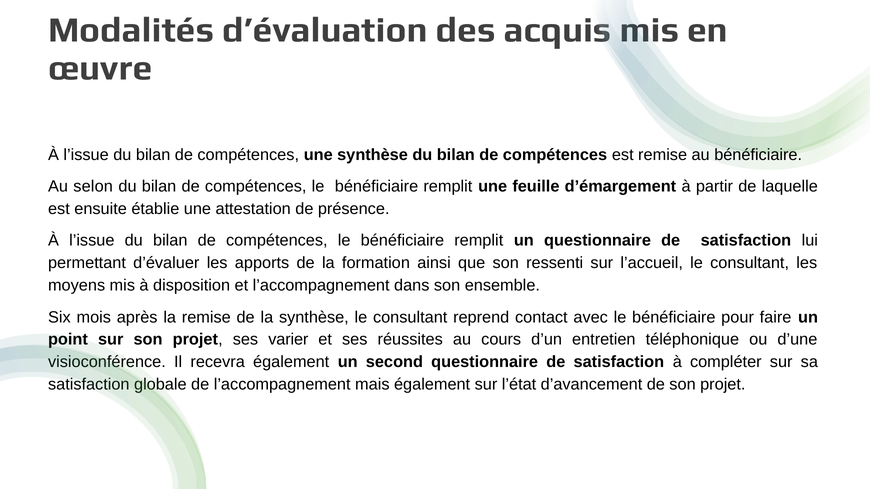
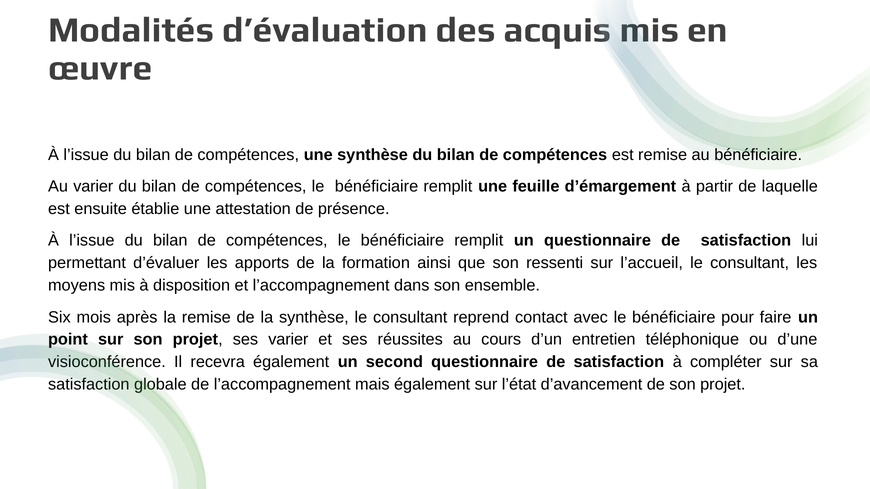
Au selon: selon -> varier (93, 187)
